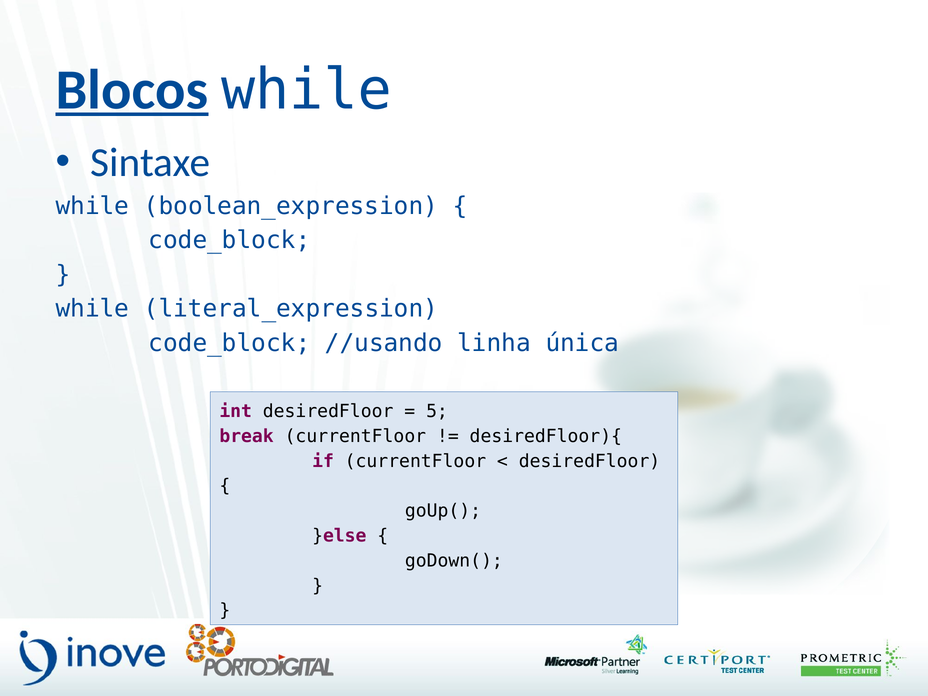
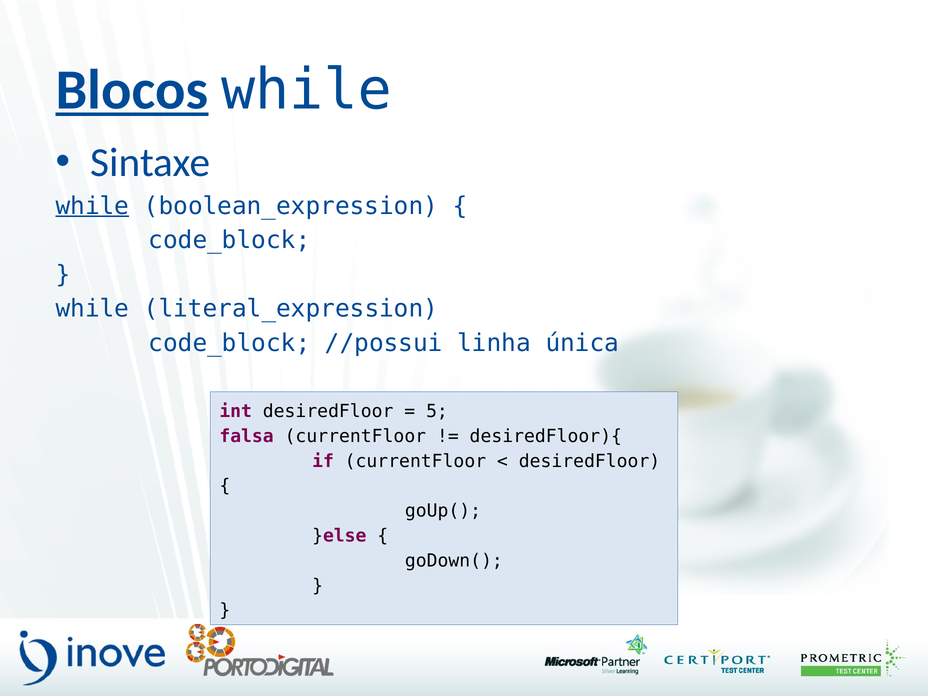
while underline: none -> present (92, 206)
//usando: //usando -> //possui (384, 343)
break: break -> falsa (247, 436)
